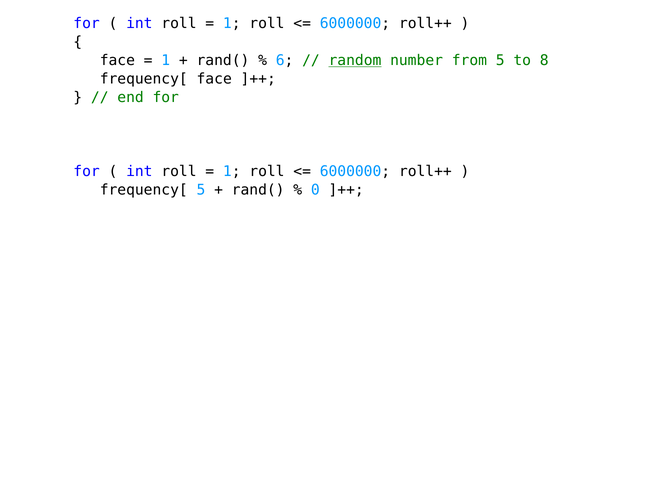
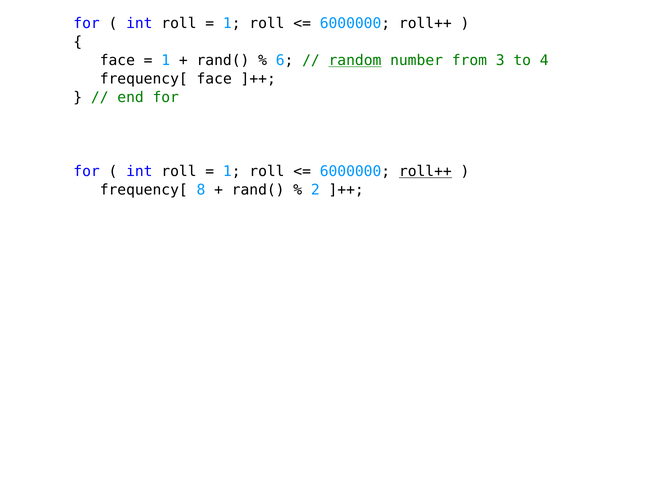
from 5: 5 -> 3 (500, 60)
8: 8 -> 4 (544, 60)
roll++ underline: none -> present (425, 171)
frequency[ 5: 5 -> 8 (201, 190)
0: 0 -> 2 (315, 190)
